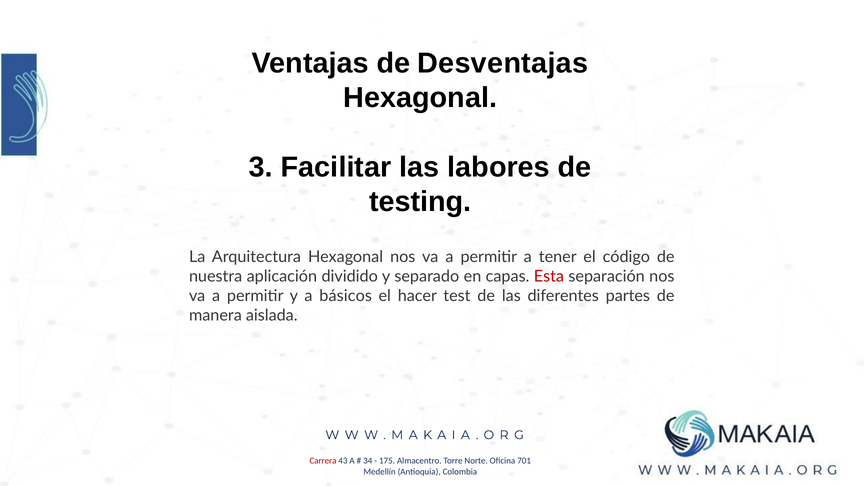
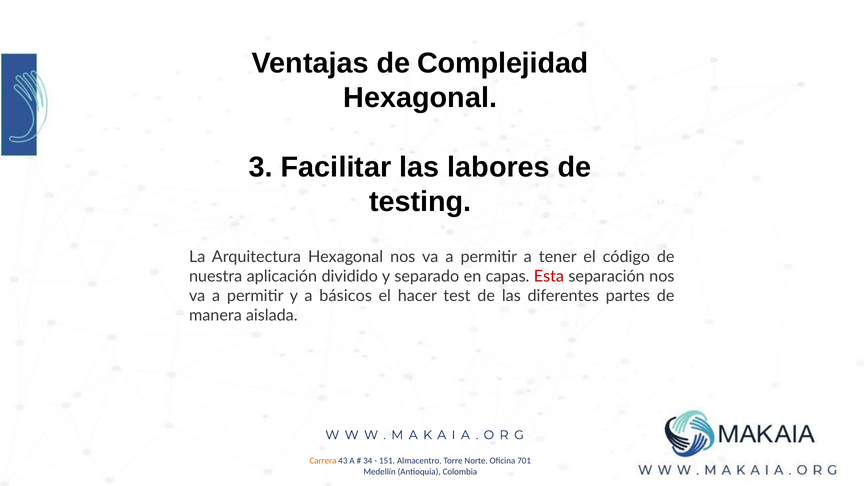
Desventajas: Desventajas -> Complejidad (503, 63)
Carrera colour: red -> orange (323, 461)
175: 175 -> 151 (387, 461)
